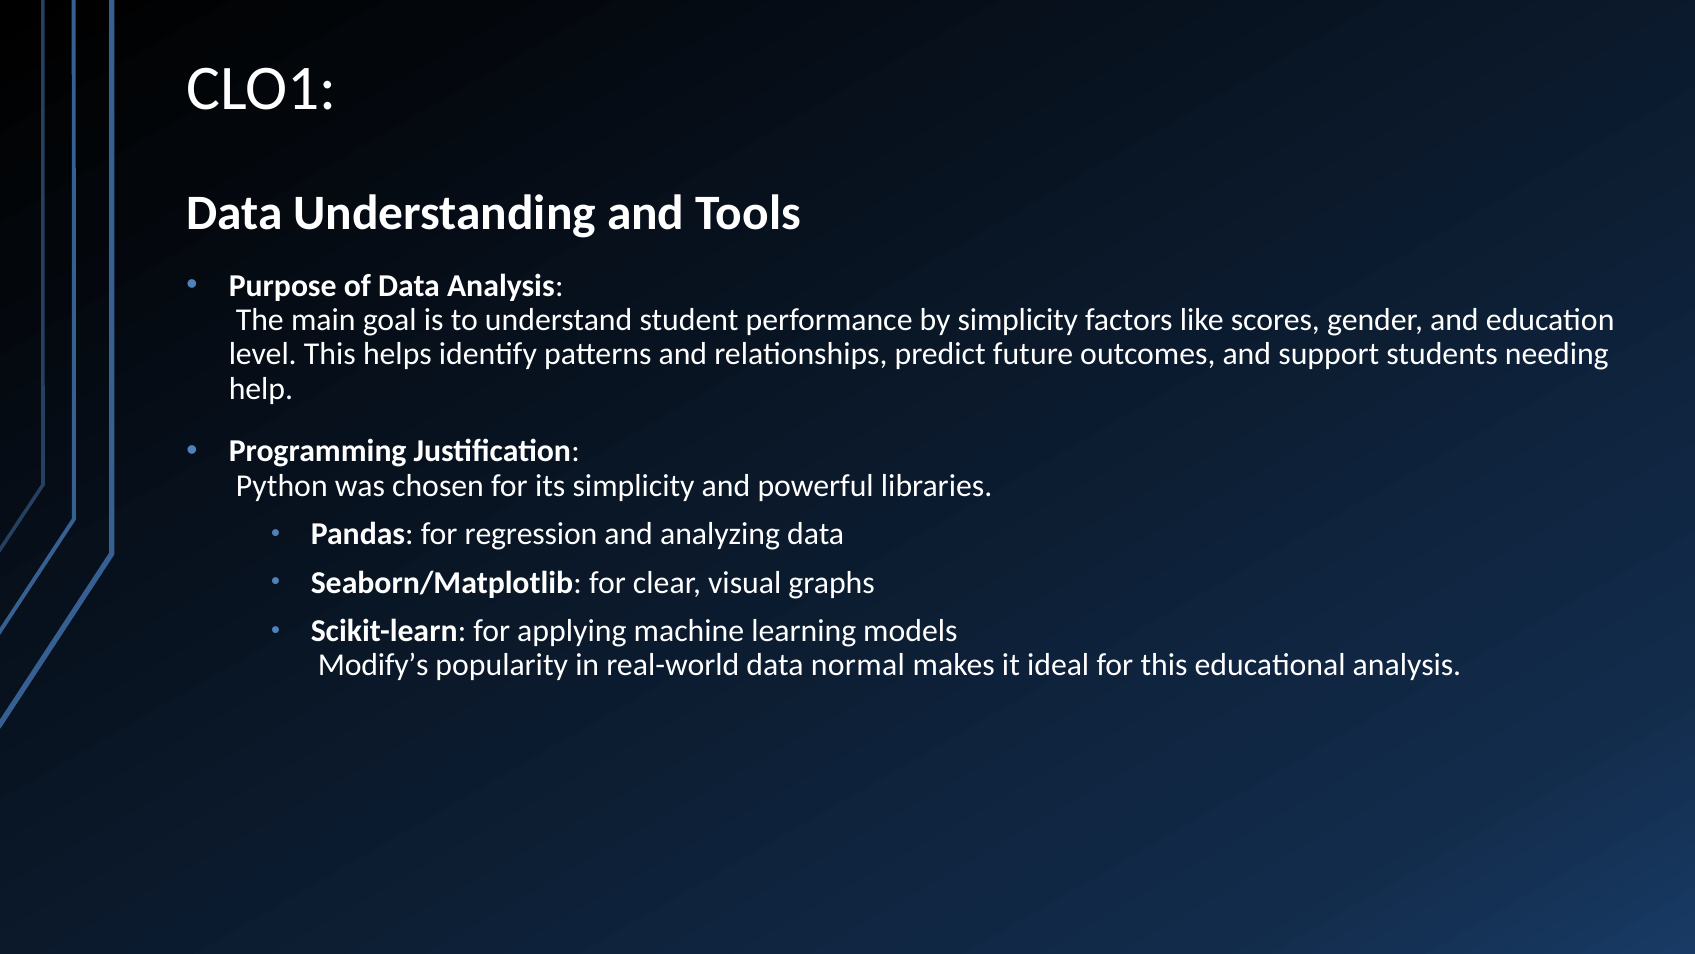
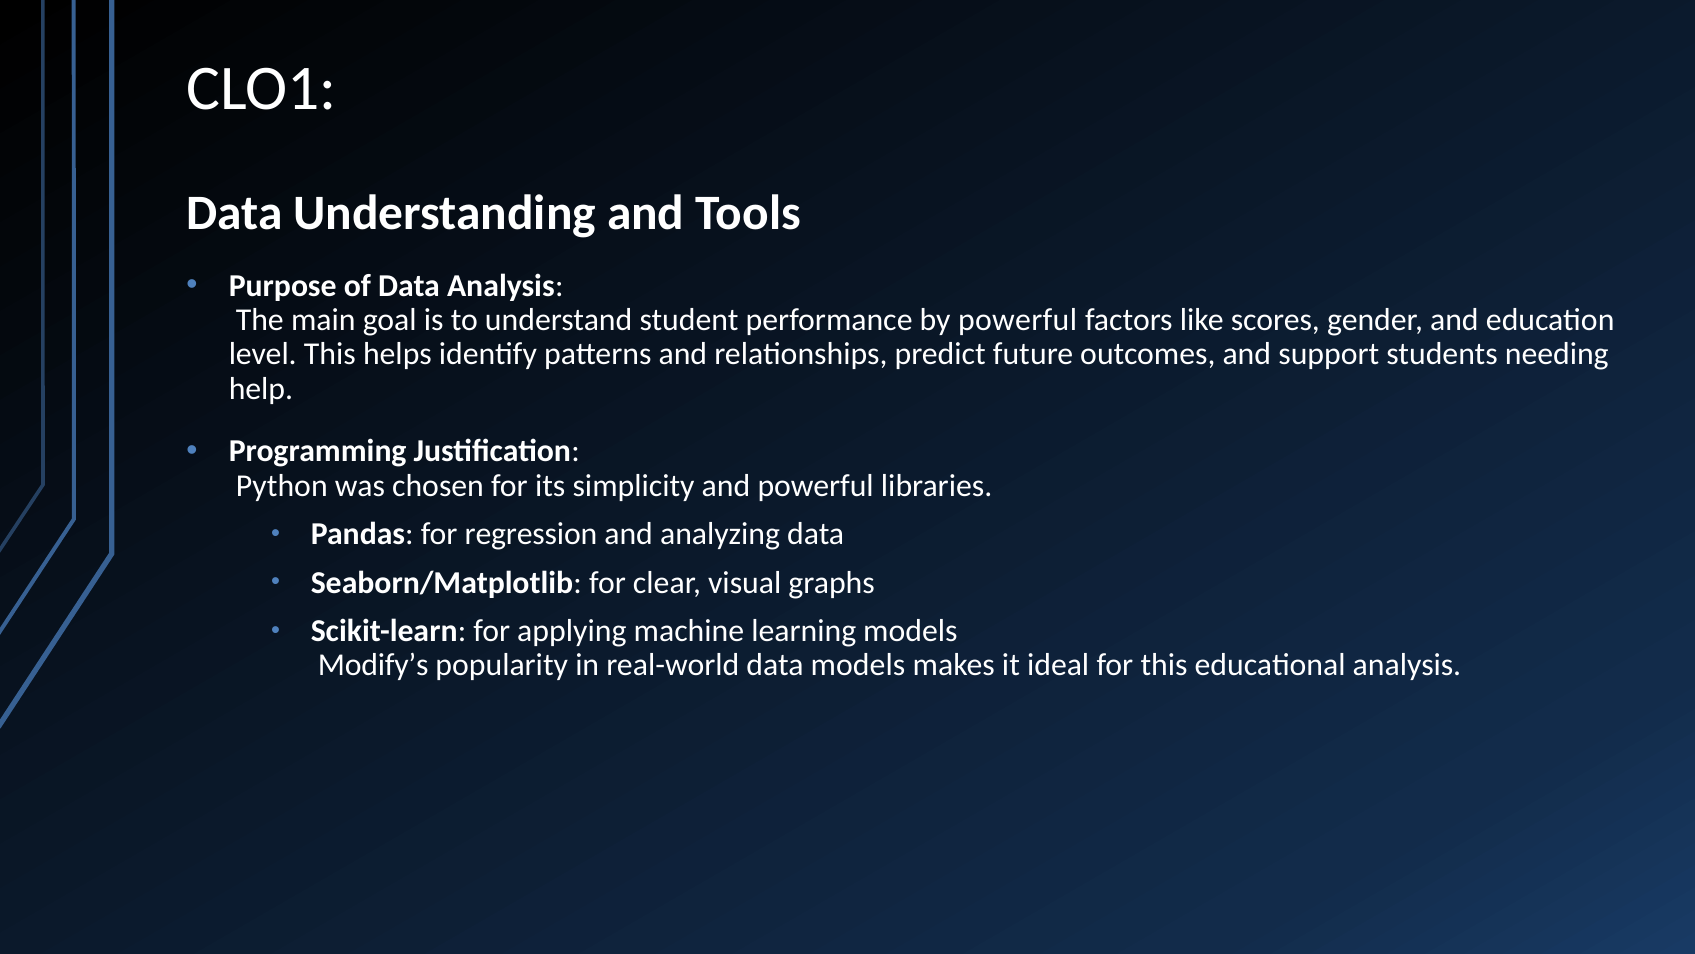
by simplicity: simplicity -> powerful (1018, 320)
data normal: normal -> models (858, 665)
